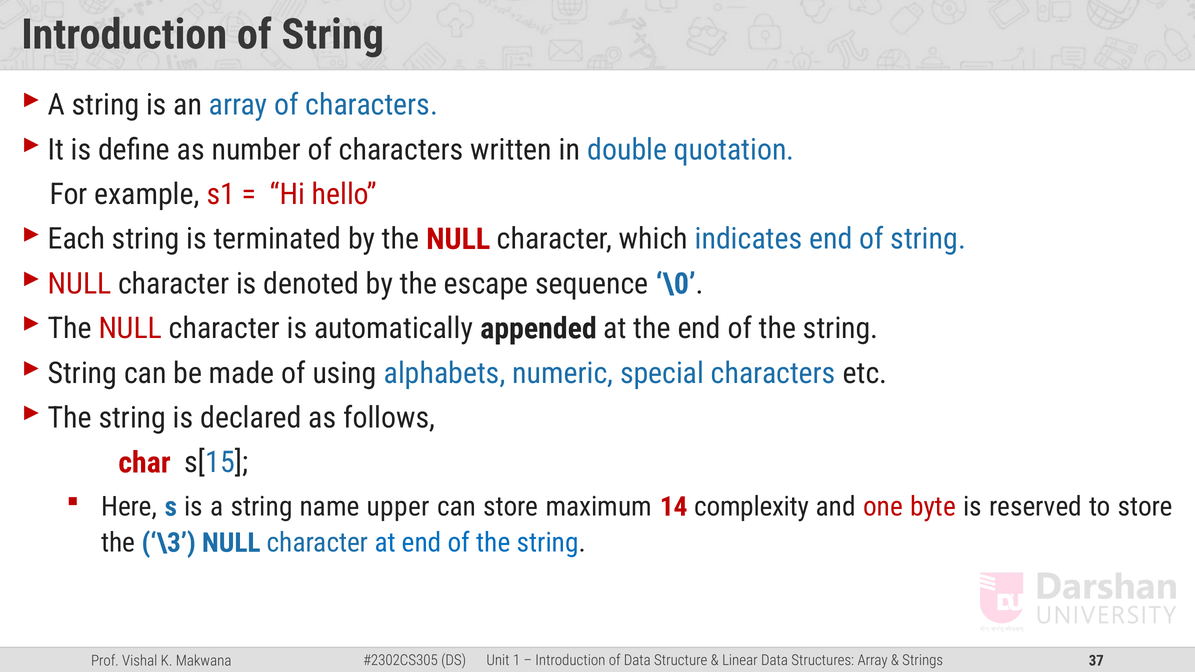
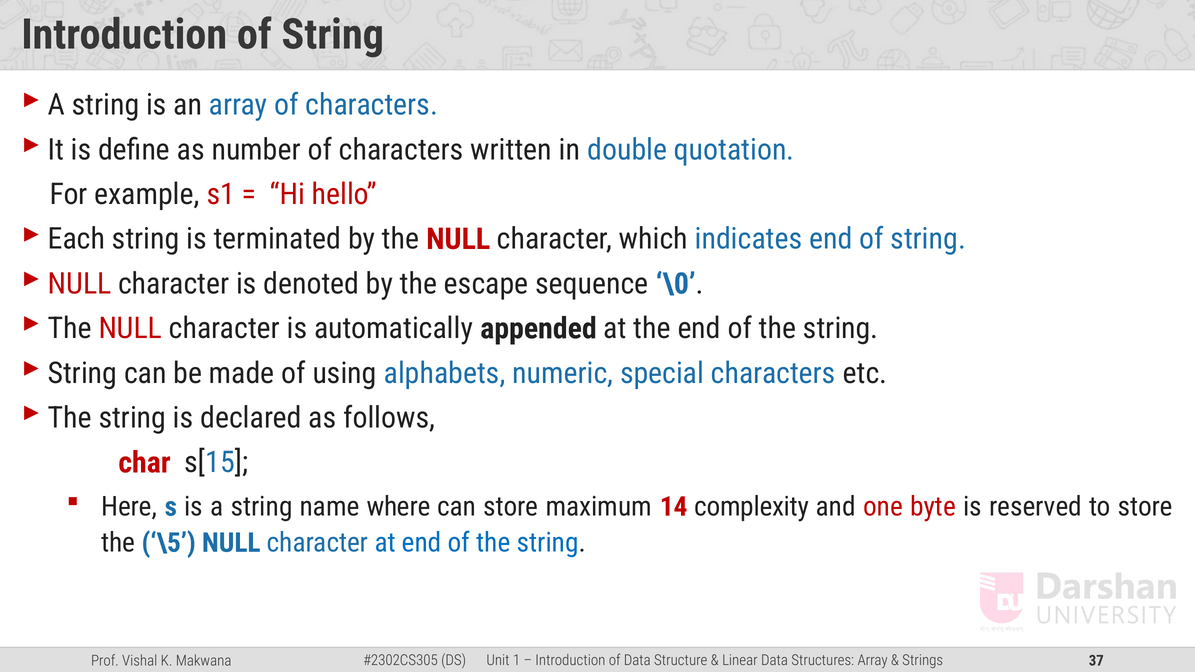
upper: upper -> where (398, 507)
\3: \3 -> \5 (169, 543)
